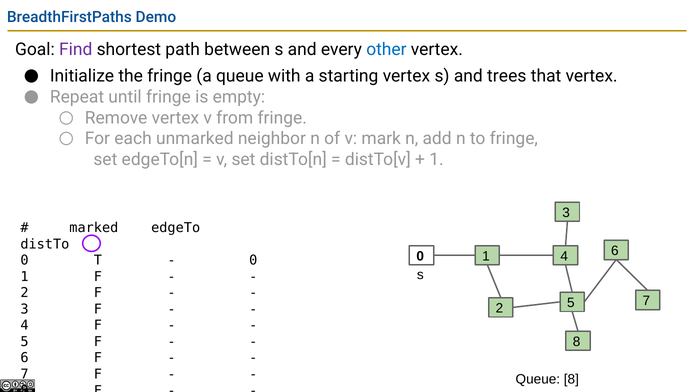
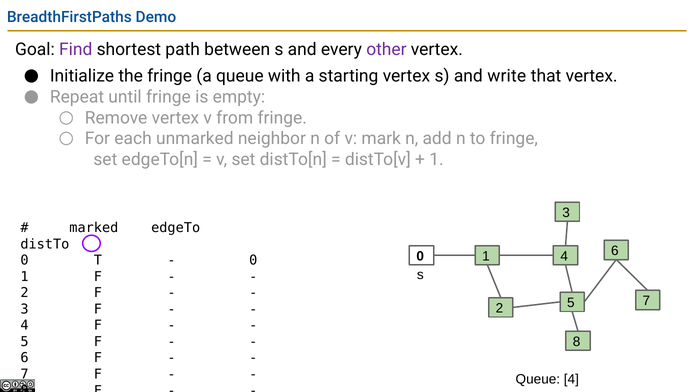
other colour: blue -> purple (386, 49)
trees: trees -> write (507, 76)
Queue 8: 8 -> 4 (571, 379)
